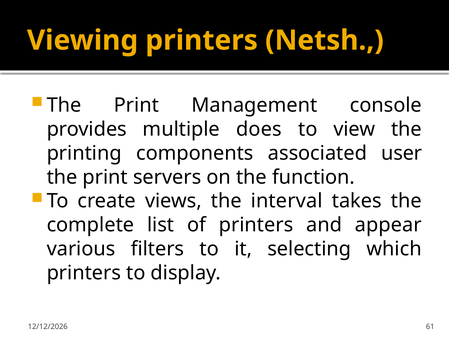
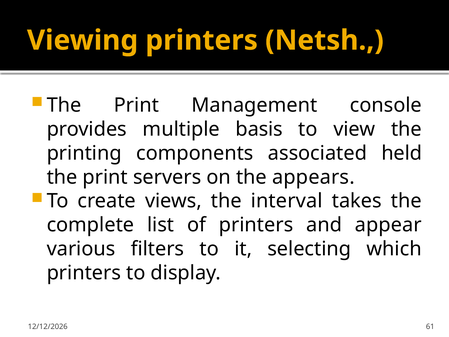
does: does -> basis (259, 129)
user: user -> held (402, 153)
function: function -> appears (313, 177)
